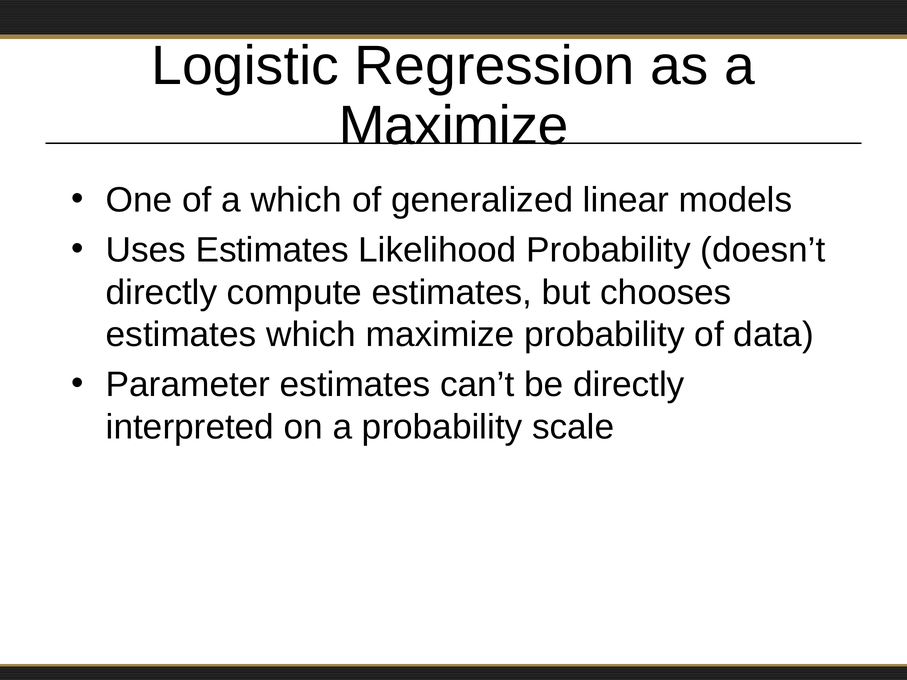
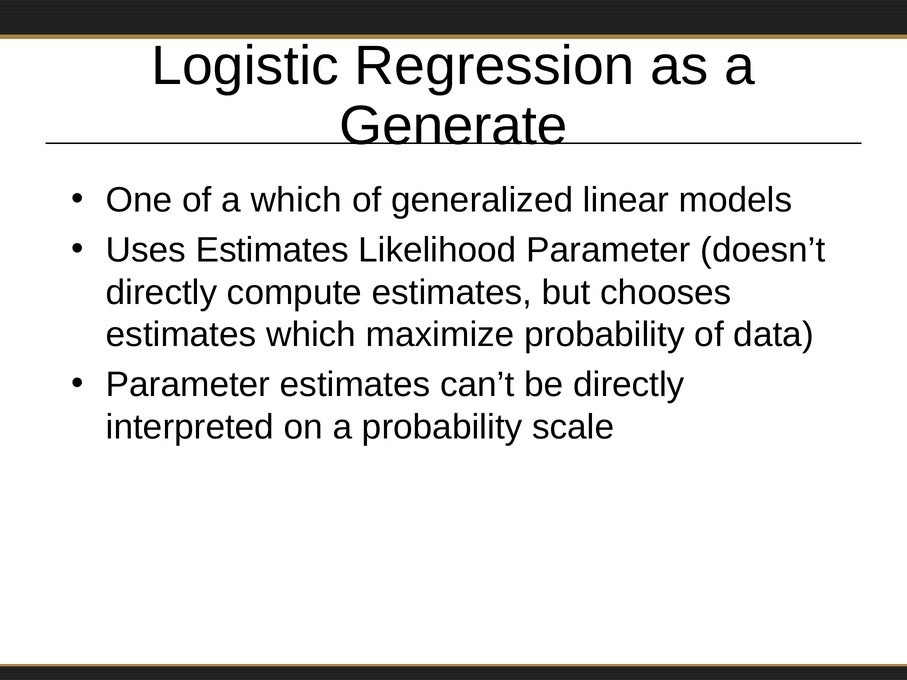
Maximize: Maximize -> Generate (454, 126)
Likelihood Probability: Probability -> Parameter (609, 250)
